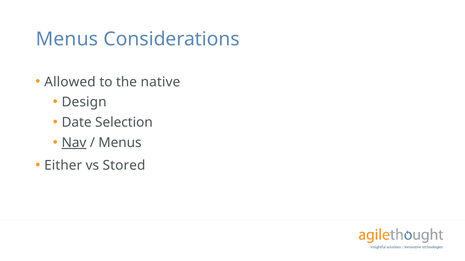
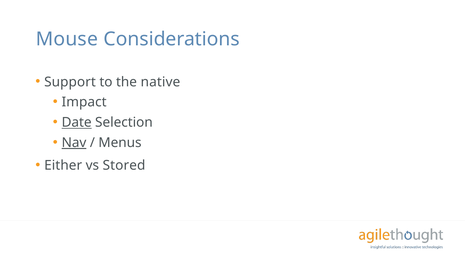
Menus: Menus -> Mouse (67, 39)
Allowed: Allowed -> Support (70, 82)
Design: Design -> Impact (84, 102)
Date underline: none -> present (77, 123)
